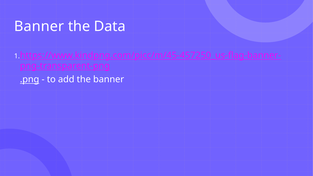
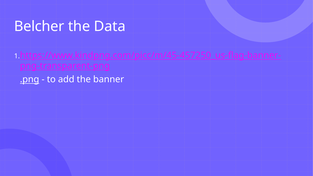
Banner: Banner -> Belcher (39, 26)
